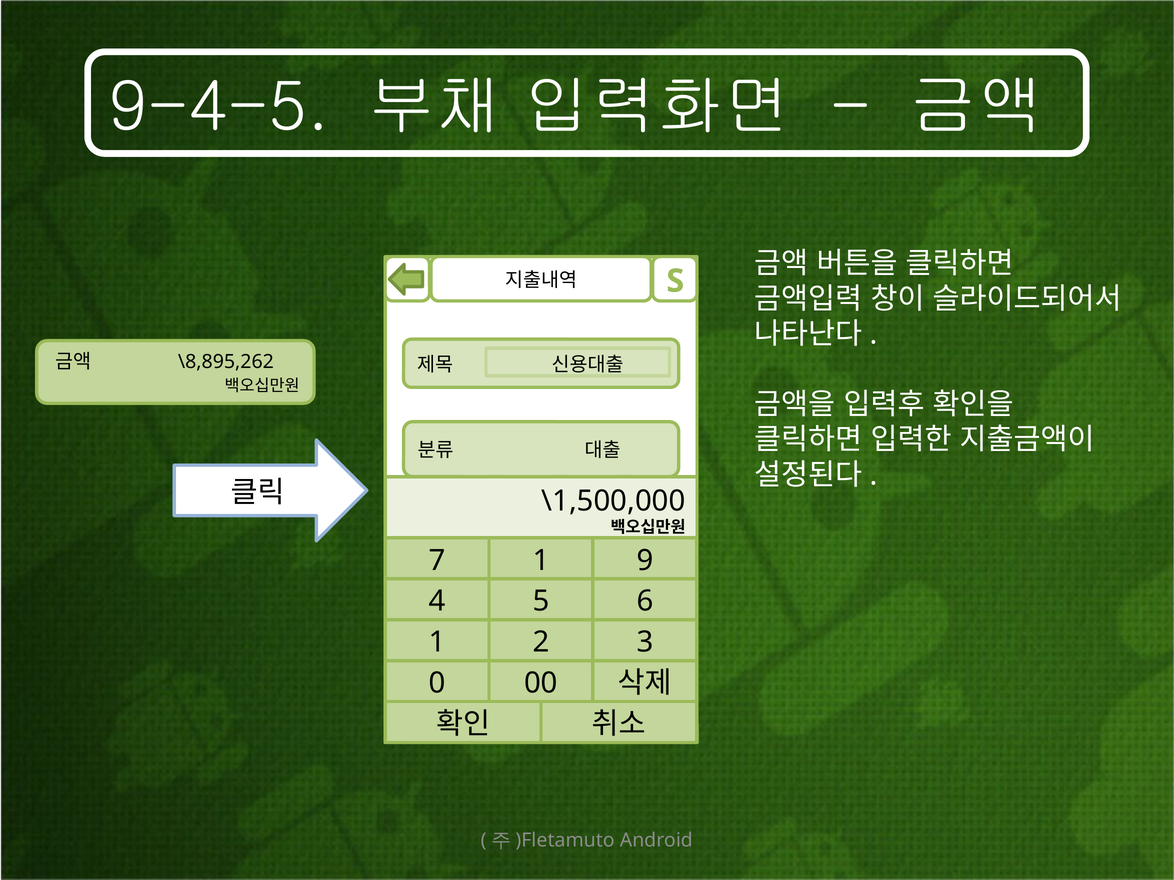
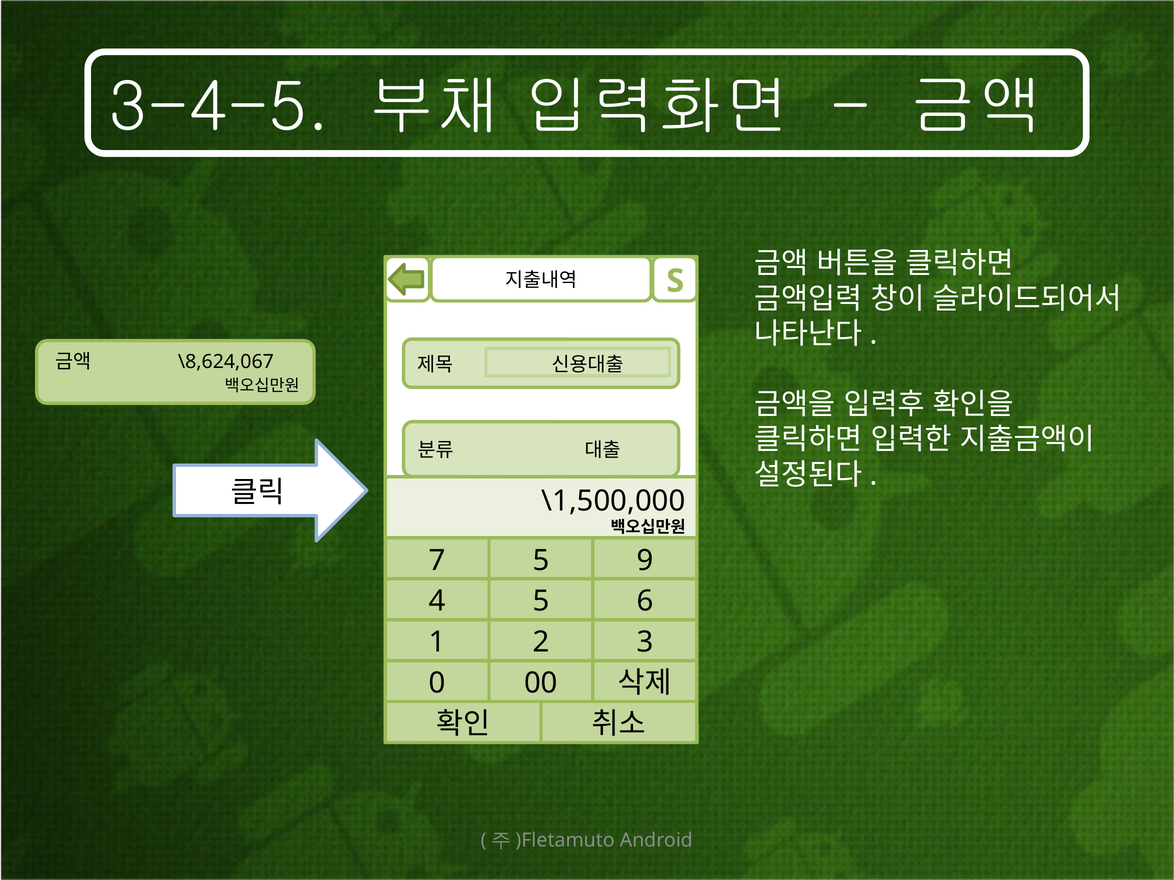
9-4-5: 9-4-5 -> 3-4-5 (219, 107)
\8,895,262: \8,895,262 -> \8,624,067 (226, 362)
7 1: 1 -> 5 (541, 561)
